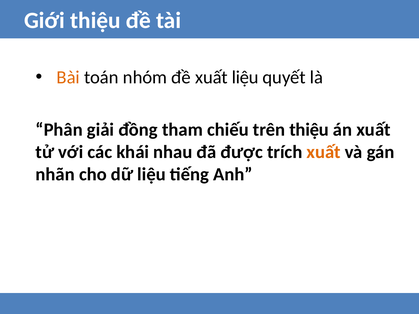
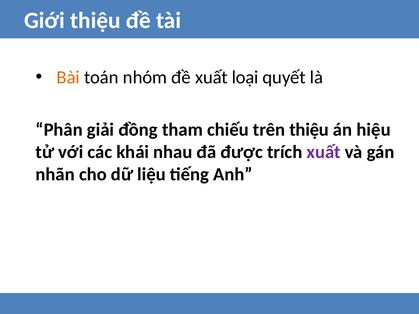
xuất liệu: liệu -> loại (245, 77)
án xuất: xuất -> hiệu (374, 130)
xuất colour: orange -> purple (324, 152)
